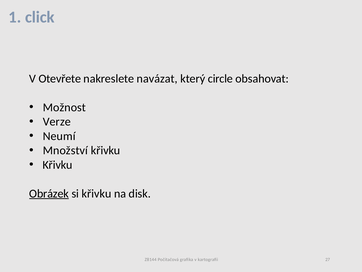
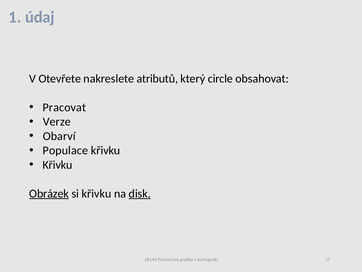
click: click -> údaj (40, 17)
navázat: navázat -> atributů (157, 79)
Možnost: Možnost -> Pracovat (64, 107)
Neumí: Neumí -> Obarví (59, 136)
Množství: Množství -> Populace (65, 150)
disk underline: none -> present (140, 193)
